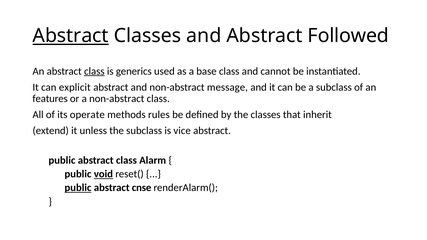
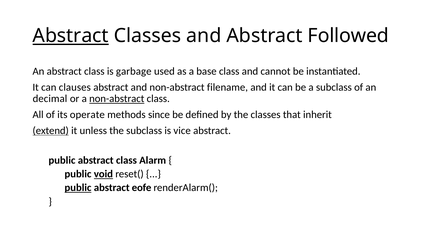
class underline: present -> none (94, 71)
generics: generics -> garbage (134, 71)
explicit: explicit -> clauses (75, 87)
message: message -> filename (227, 87)
features: features -> decimal (50, 99)
non-abstract underline: none -> present (117, 99)
rules: rules -> since (159, 115)
extend underline: none -> present (51, 131)
cnse: cnse -> eofe (142, 188)
